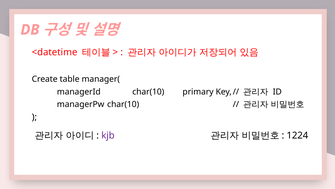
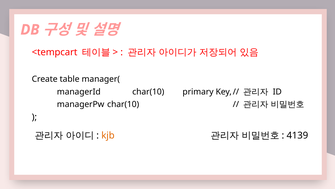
<datetime: <datetime -> <tempcart (55, 52)
kjb colour: purple -> orange (108, 135)
1224: 1224 -> 4139 (297, 135)
